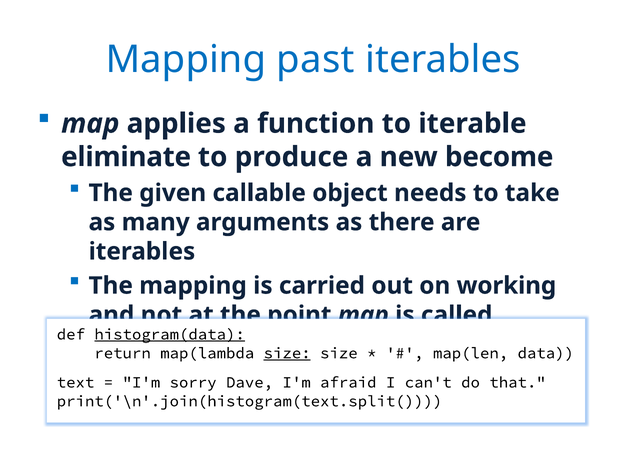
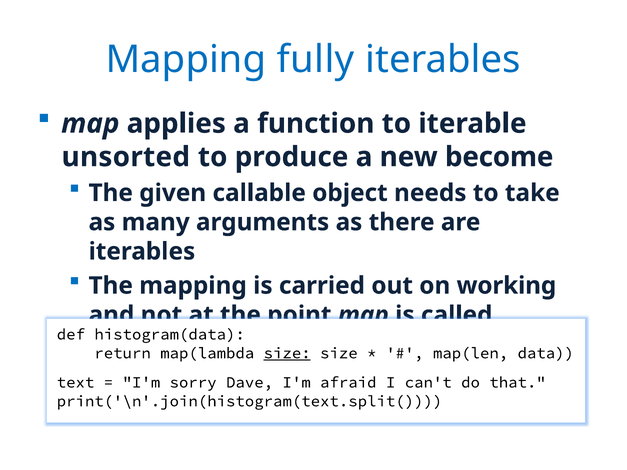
past: past -> fully (316, 60)
eliminate: eliminate -> unsorted (126, 157)
histogram(data underline: present -> none (170, 334)
